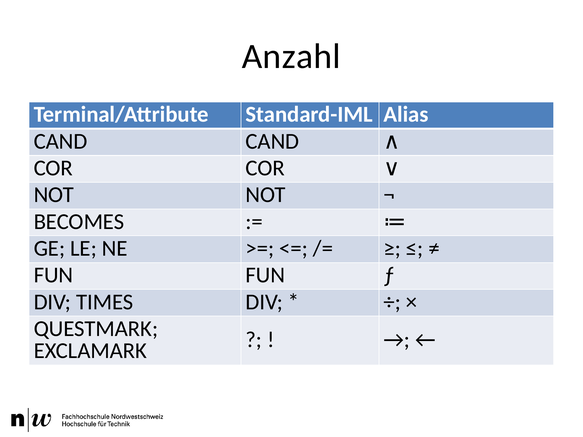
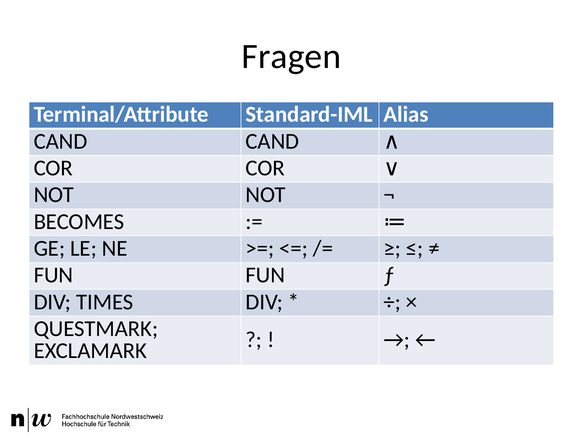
Anzahl: Anzahl -> Fragen (291, 56)
